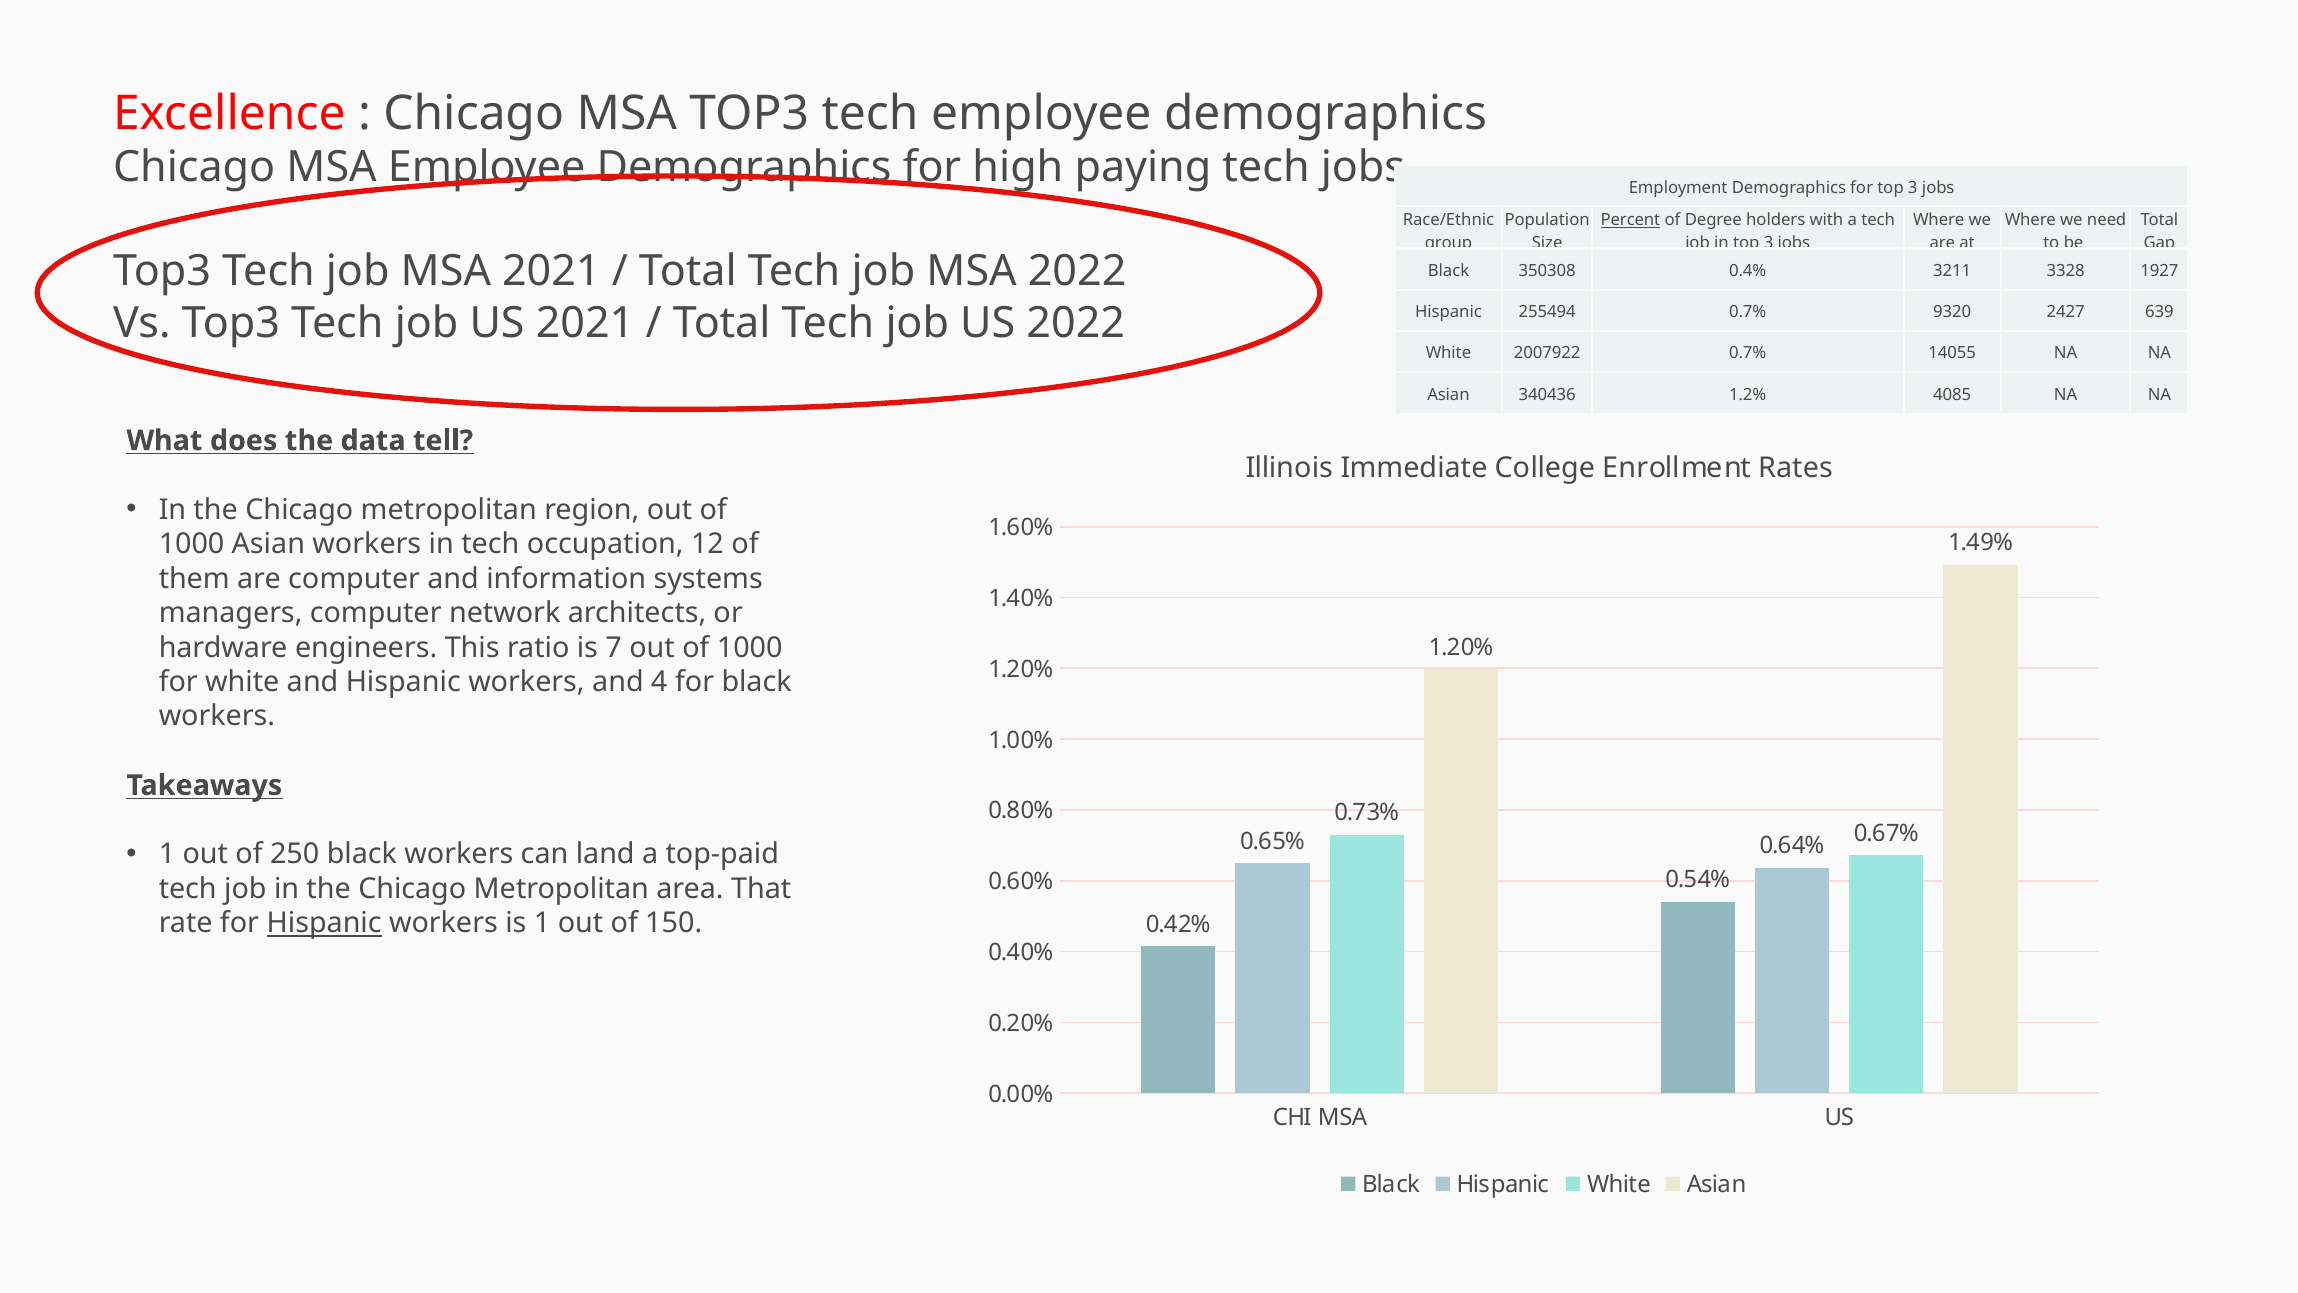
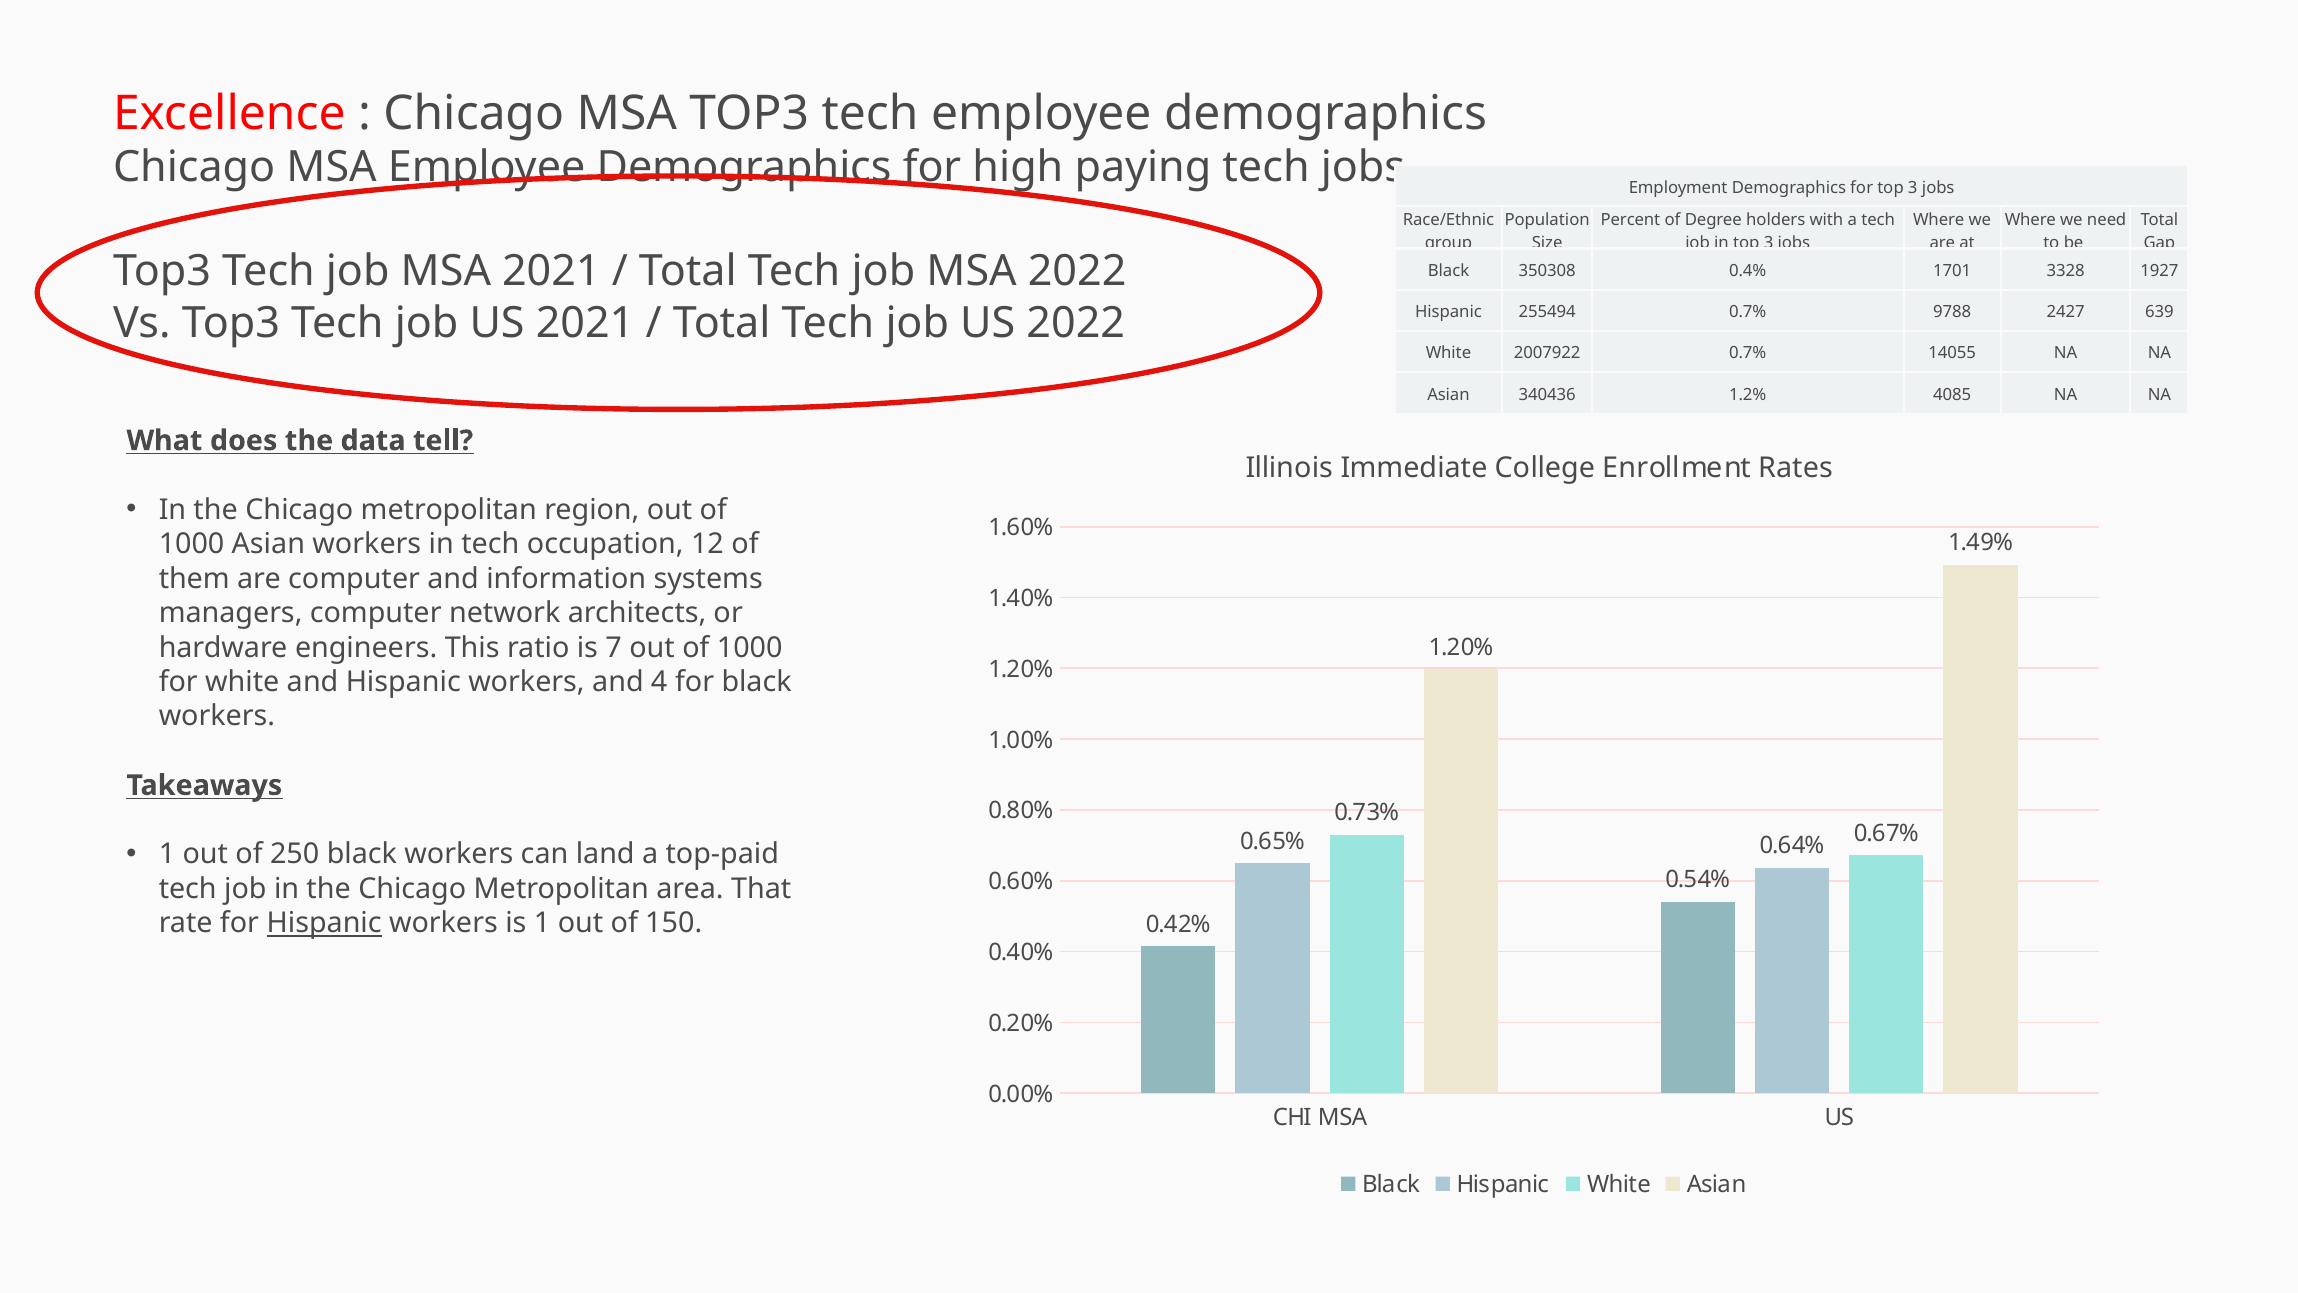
Percent underline: present -> none (1630, 220)
3211: 3211 -> 1701 (1952, 271)
9320: 9320 -> 9788 (1952, 312)
